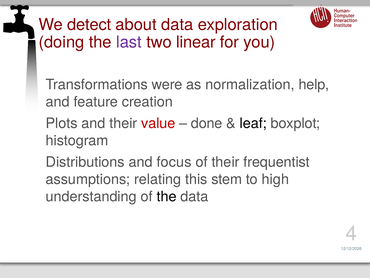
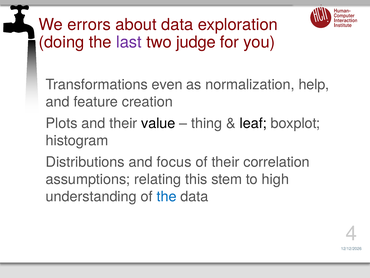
detect: detect -> errors (89, 25)
linear: linear -> judge (196, 42)
were: were -> even (167, 84)
value colour: red -> black (158, 123)
done: done -> thing (207, 123)
frequentist: frequentist -> correlation (277, 162)
the colour: black -> blue (167, 196)
